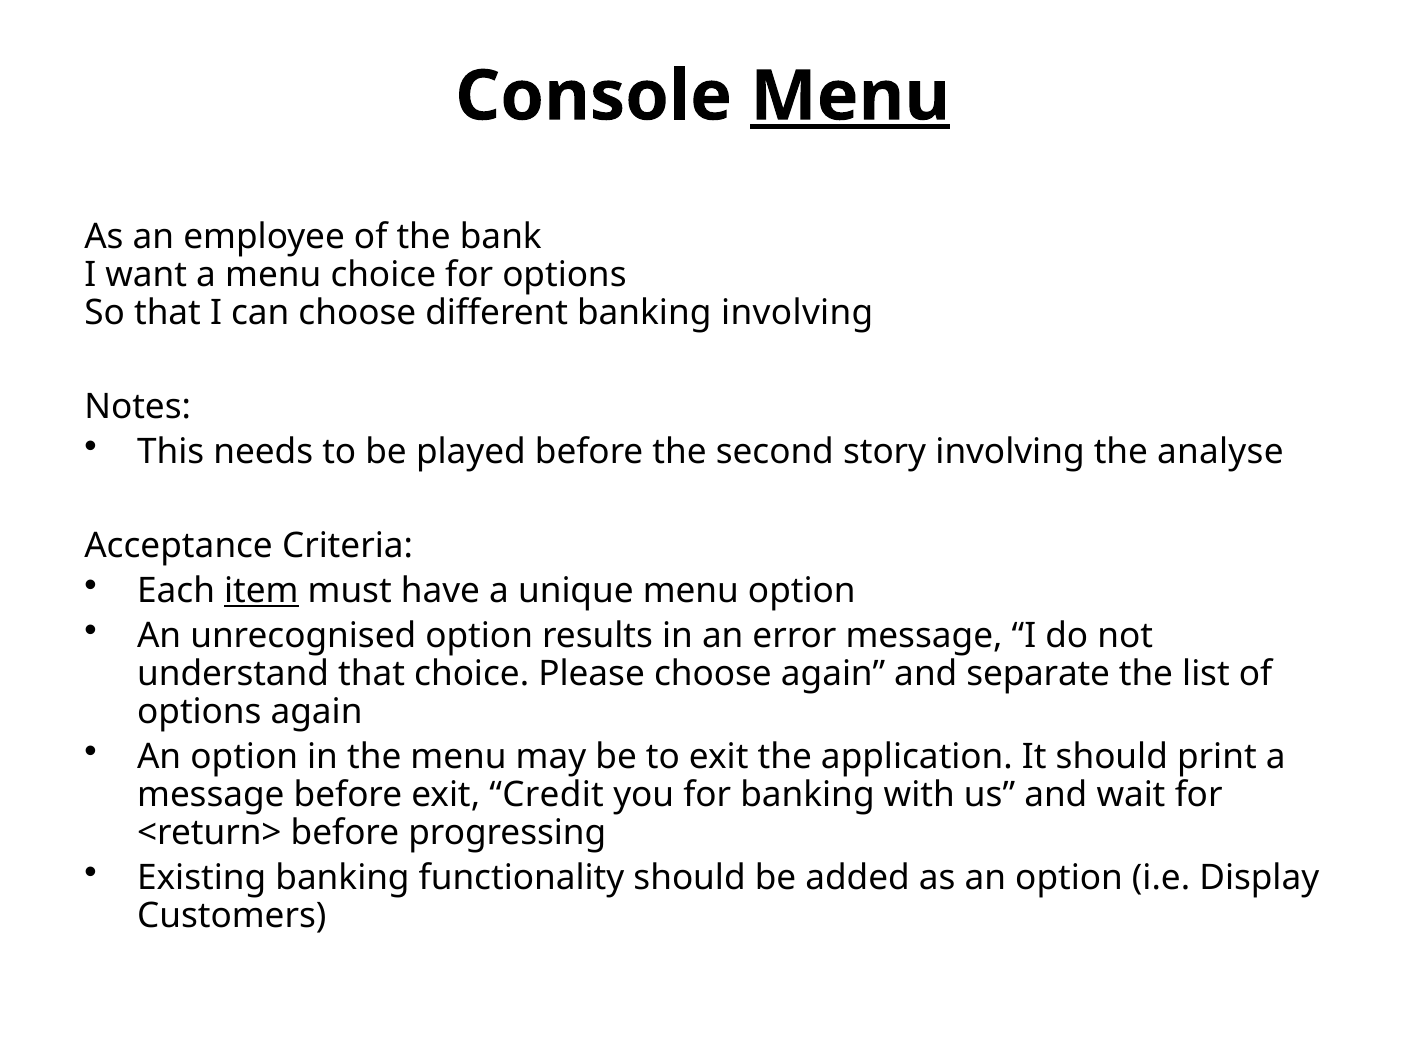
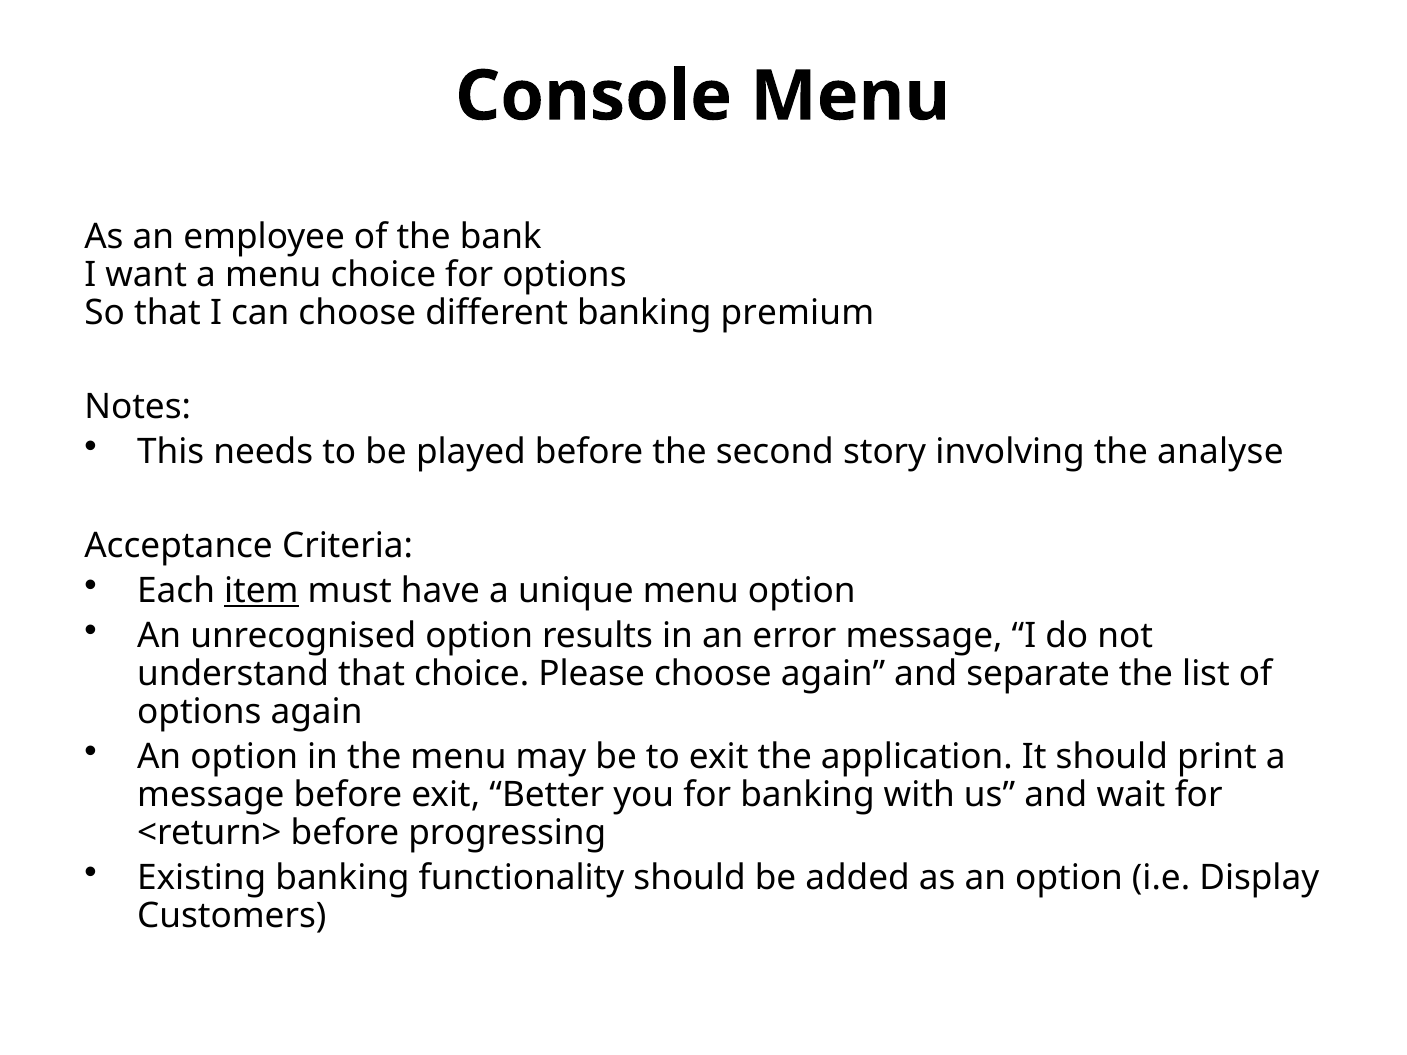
Menu underline: present -> none (850, 96)
banking involving: involving -> premium (797, 313)
Credit: Credit -> Better (547, 795)
